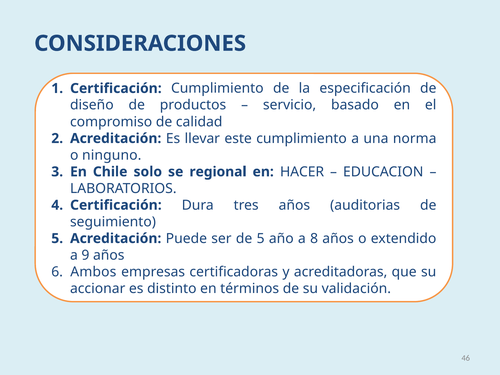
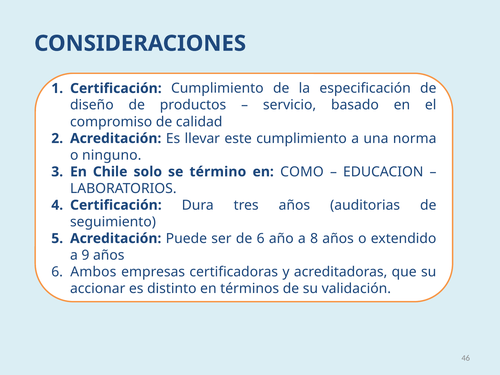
regional: regional -> término (218, 172)
HACER: HACER -> COMO (302, 172)
de 5: 5 -> 6 (261, 238)
